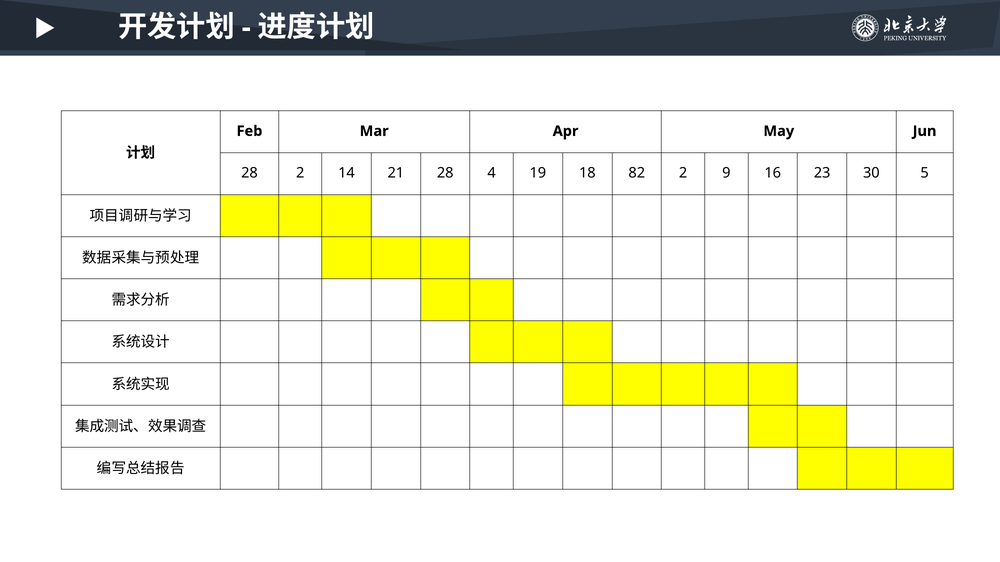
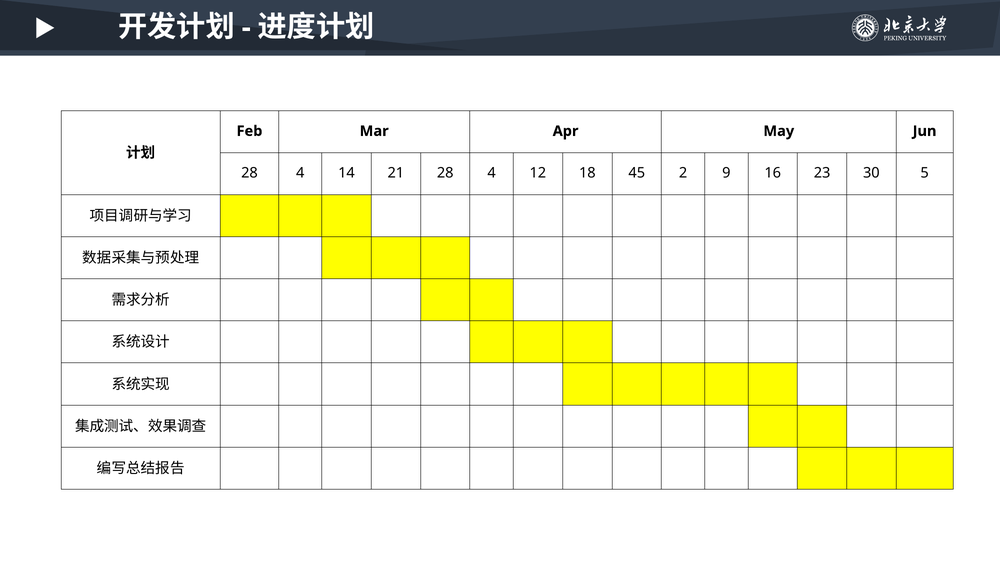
2: 2 -> 4 (300, 173)
19: 19 -> 12 (538, 173)
82: 82 -> 45 (637, 173)
